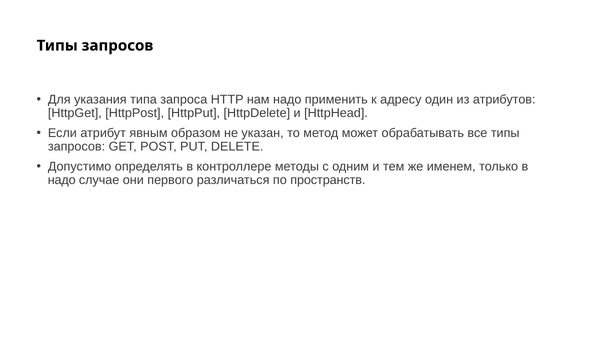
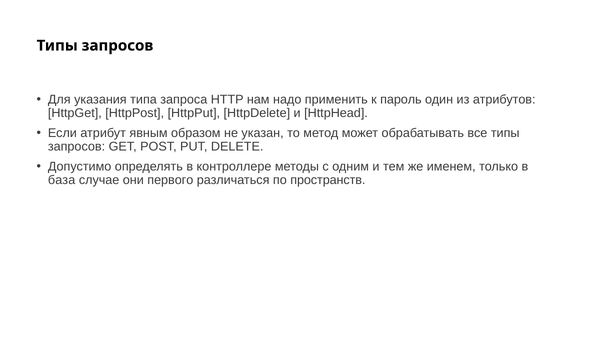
адресу: адресу -> пароль (401, 99)
надо: надо -> база (62, 180)
